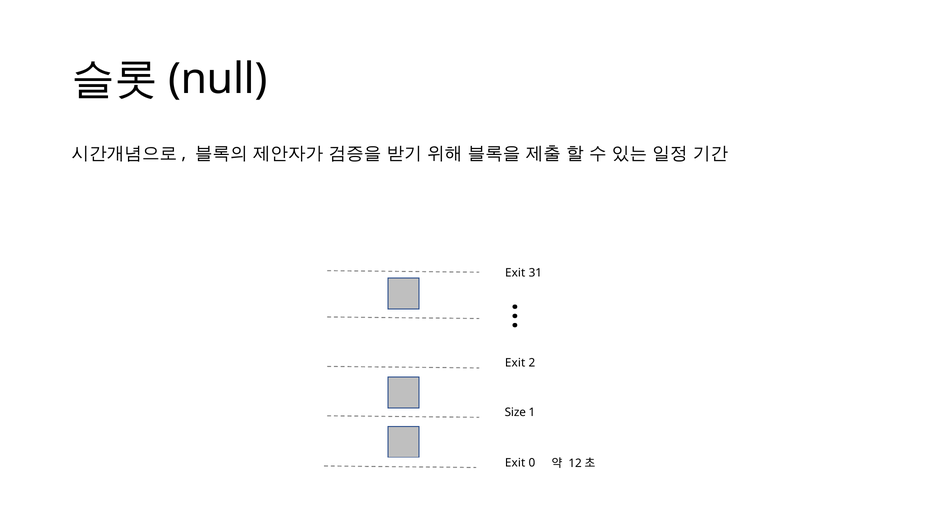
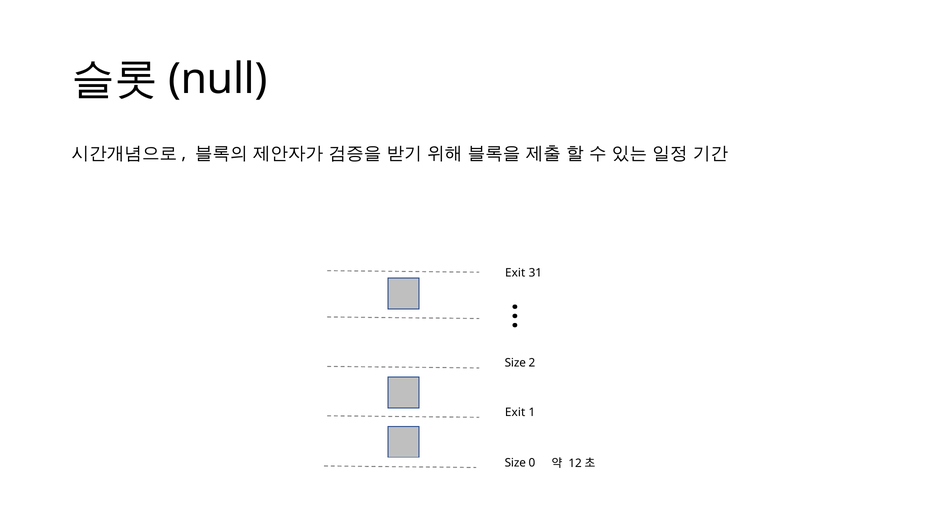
Exit: Exit -> Size (515, 363)
Size: Size -> Exit (515, 413)
Exit: Exit -> Size (515, 463)
